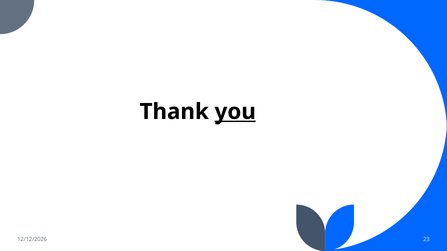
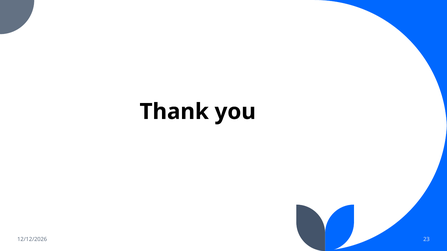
you underline: present -> none (235, 112)
